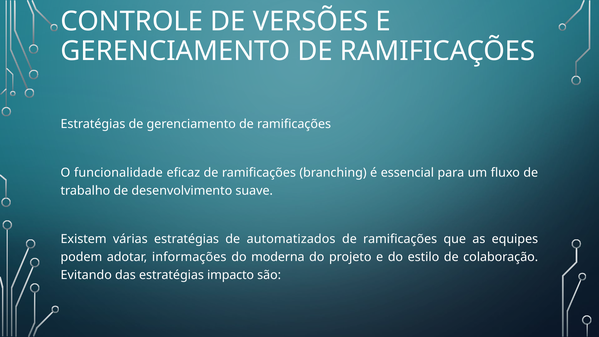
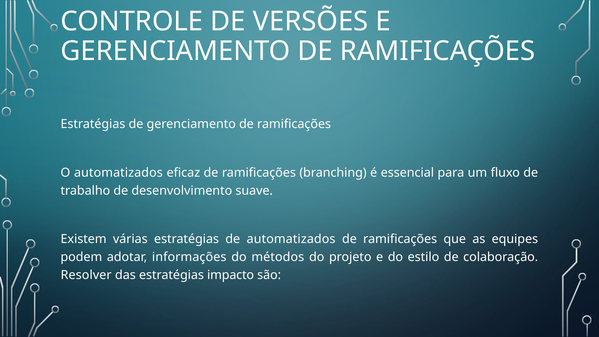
O funcionalidade: funcionalidade -> automatizados (118, 173)
moderna: moderna -> métodos (278, 257)
Evitando: Evitando -> Resolver (86, 275)
